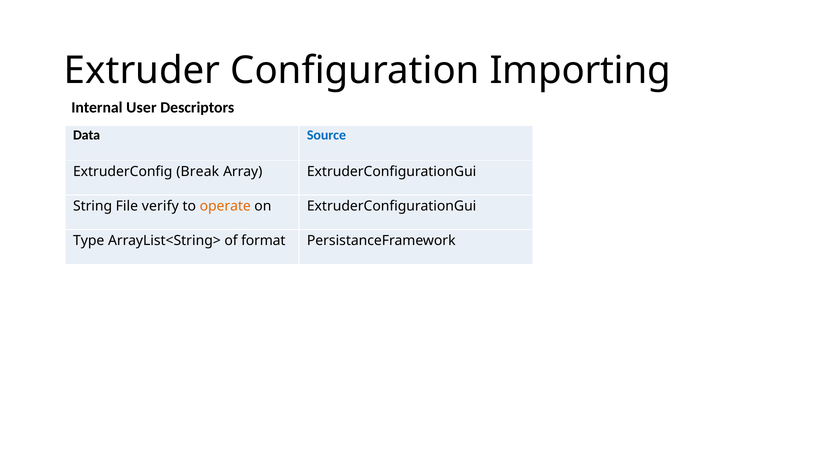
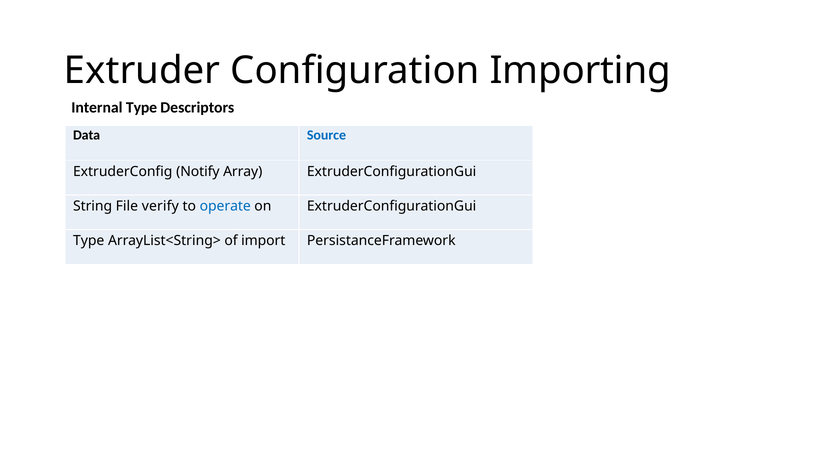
Internal User: User -> Type (142, 108)
Break: Break -> Notify (198, 171)
operate colour: orange -> blue (225, 206)
format: format -> import (263, 241)
